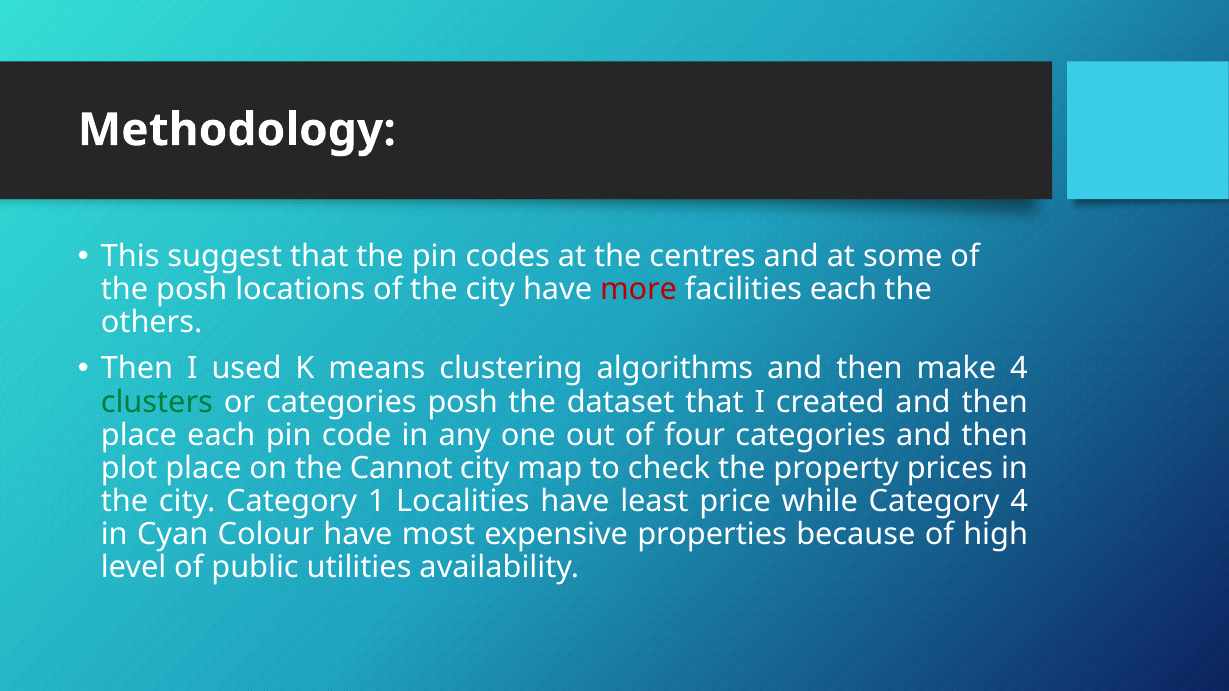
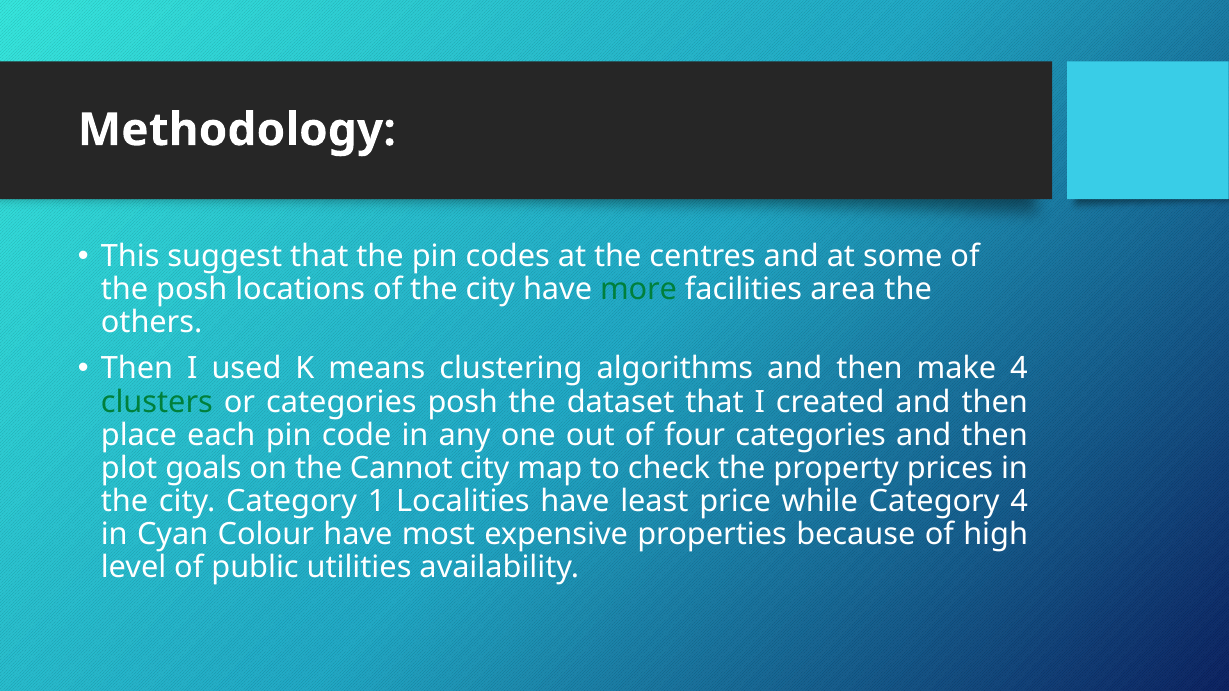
more colour: red -> green (639, 290)
facilities each: each -> area (843, 290)
plot place: place -> goals (203, 468)
